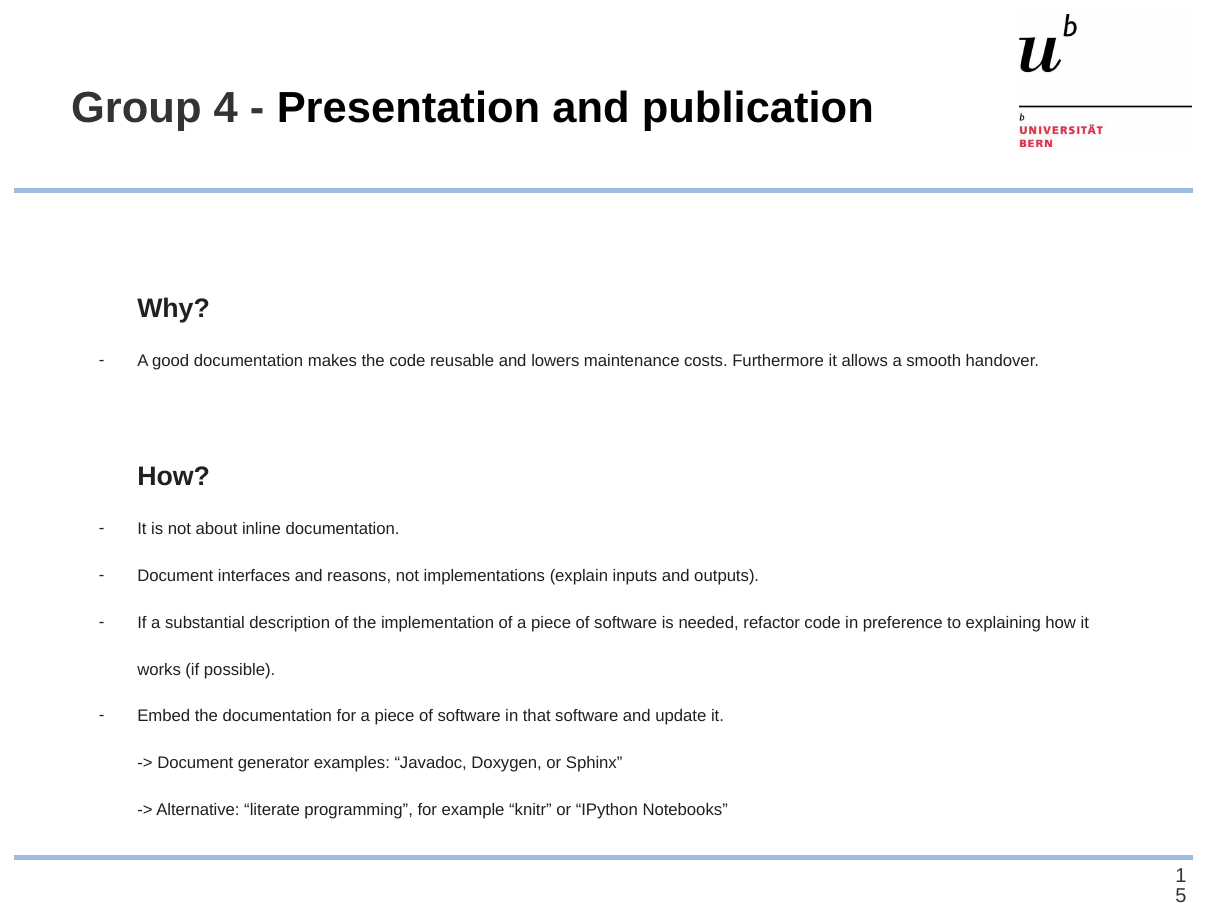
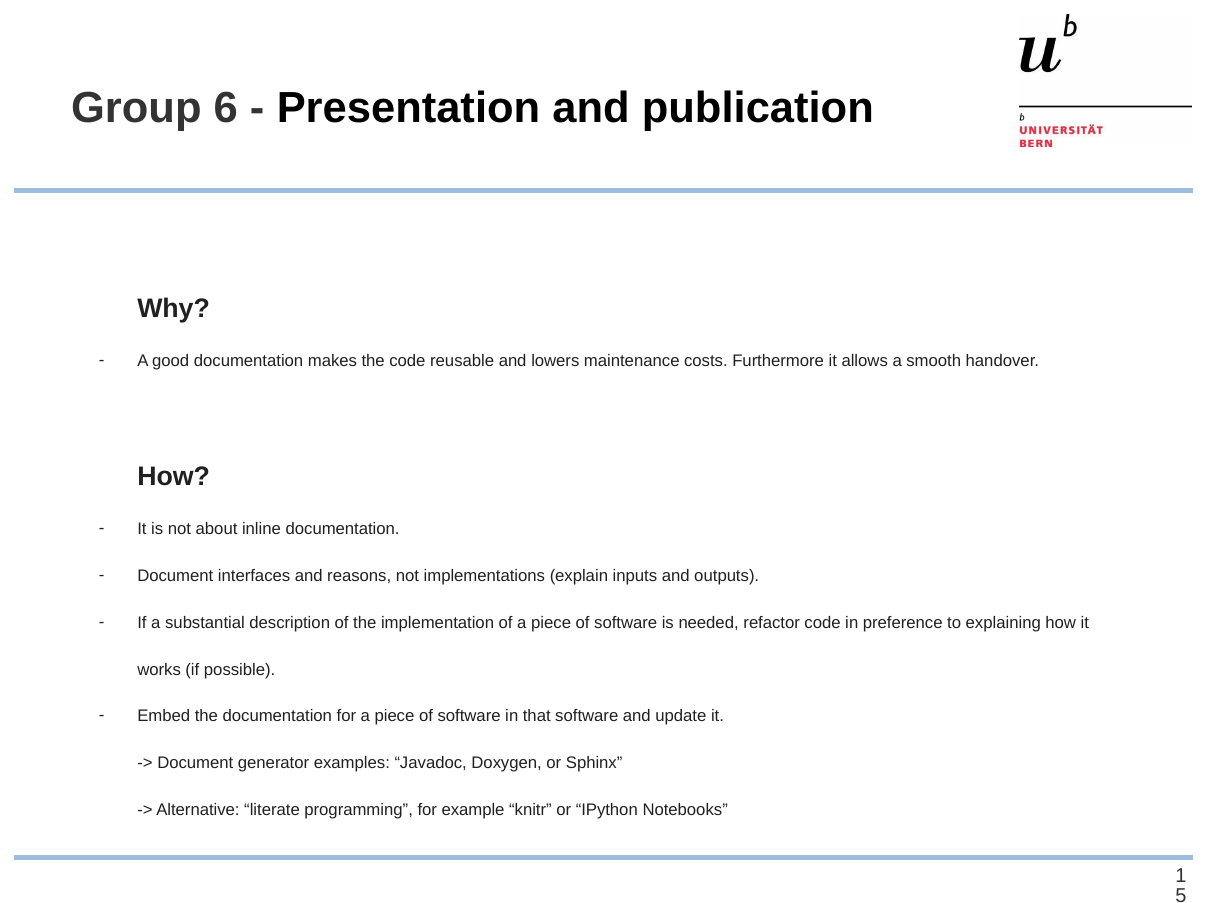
4: 4 -> 6 (226, 109)
